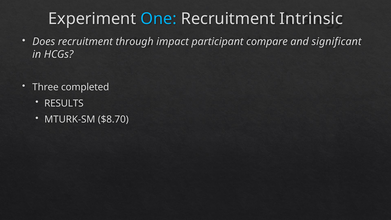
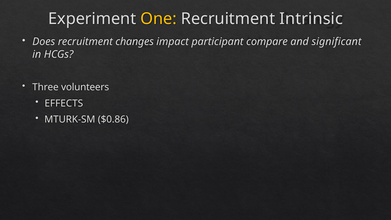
One colour: light blue -> yellow (159, 19)
through: through -> changes (135, 42)
completed: completed -> volunteers (85, 87)
RESULTS: RESULTS -> EFFECTS (64, 103)
$8.70: $8.70 -> $0.86 (113, 119)
